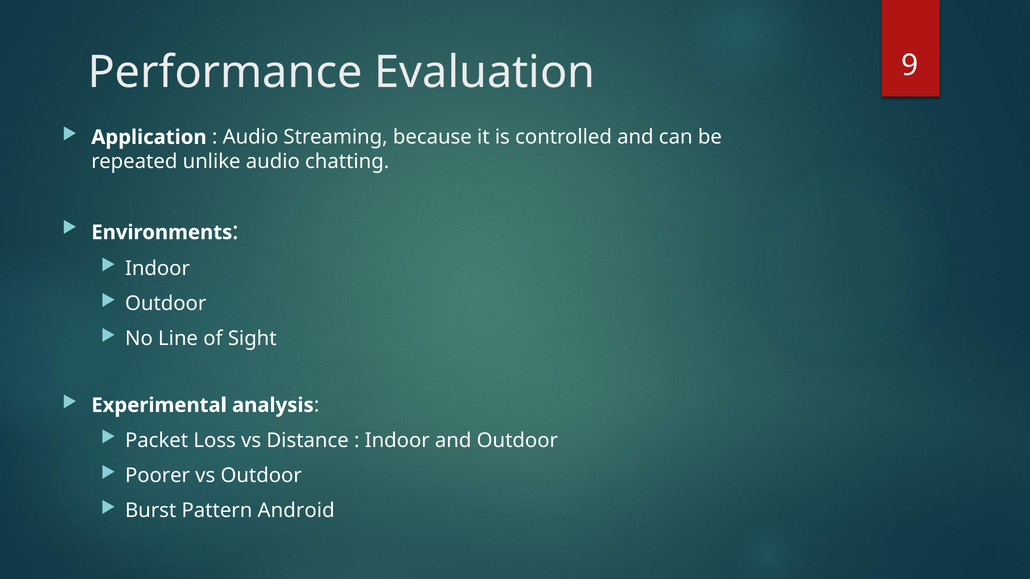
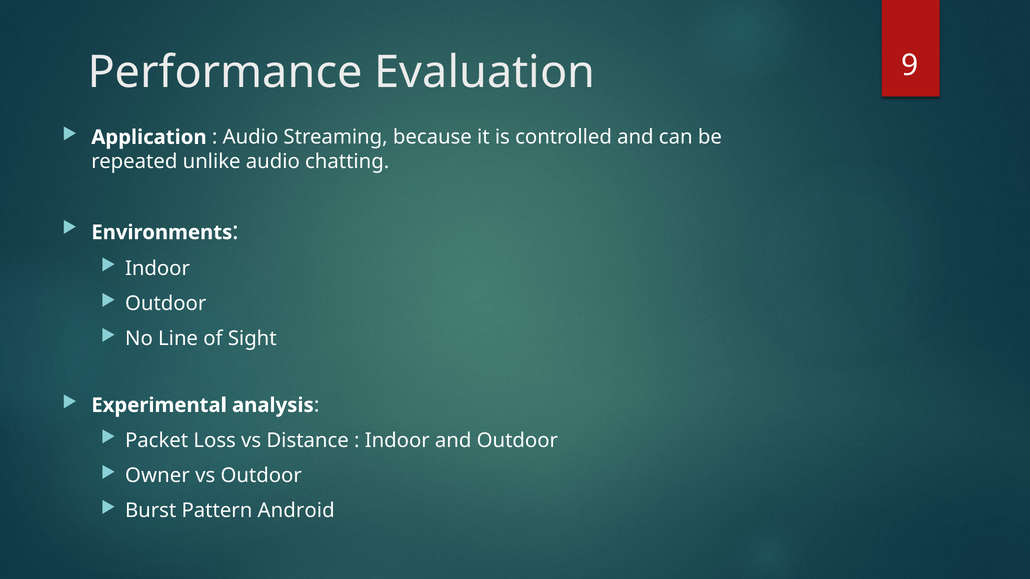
Poorer: Poorer -> Owner (157, 476)
